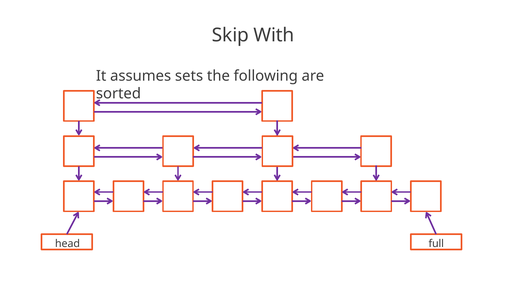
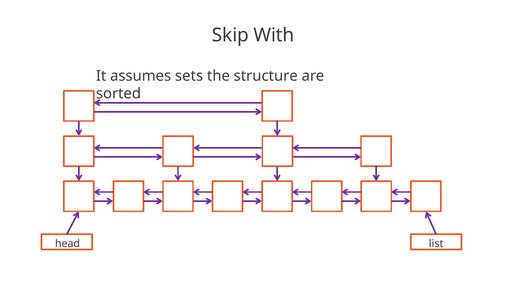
following: following -> structure (266, 76)
full: full -> list (436, 243)
